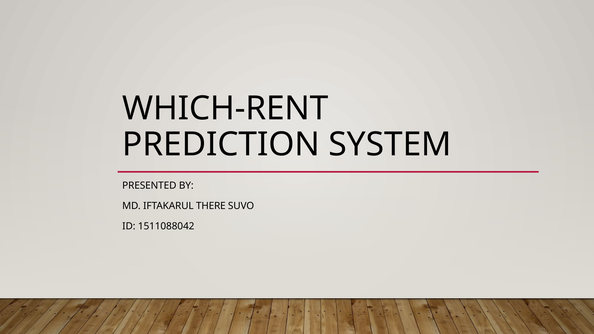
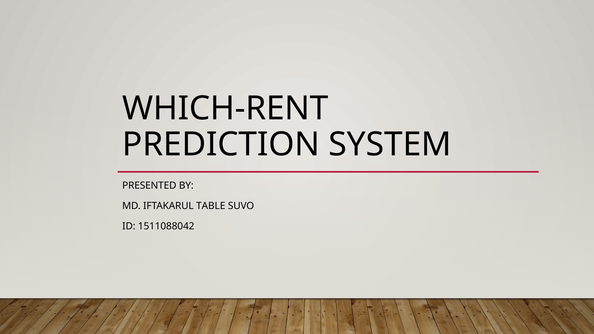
THERE: THERE -> TABLE (211, 206)
